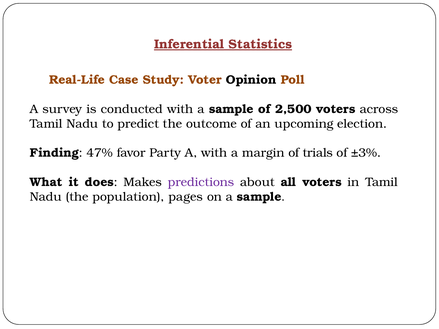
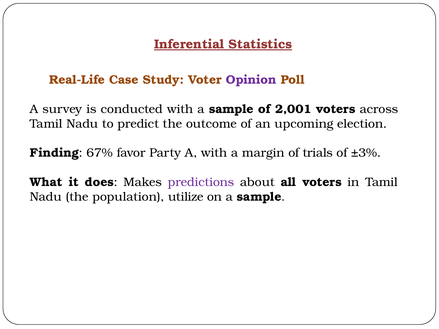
Opinion colour: black -> purple (251, 80)
2,500: 2,500 -> 2,001 (293, 109)
47%: 47% -> 67% (100, 153)
pages: pages -> utilize (186, 197)
